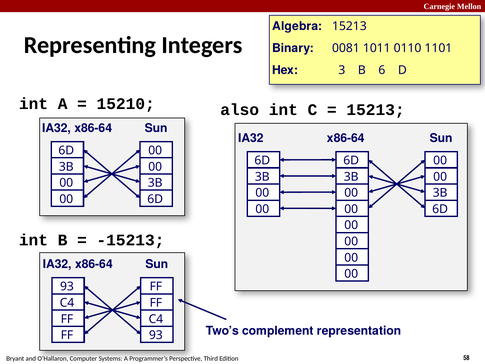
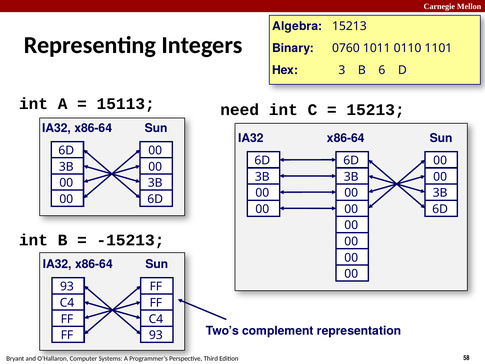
0081: 0081 -> 0760 (346, 48)
15210: 15210 -> 15113 (126, 104)
also: also -> need (240, 110)
